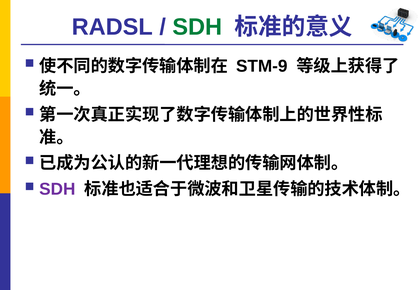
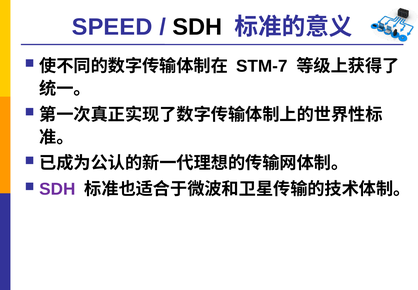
RADSL: RADSL -> SPEED (112, 27)
SDH colour: green -> black (197, 27)
STM-9: STM-9 -> STM-7 (262, 66)
